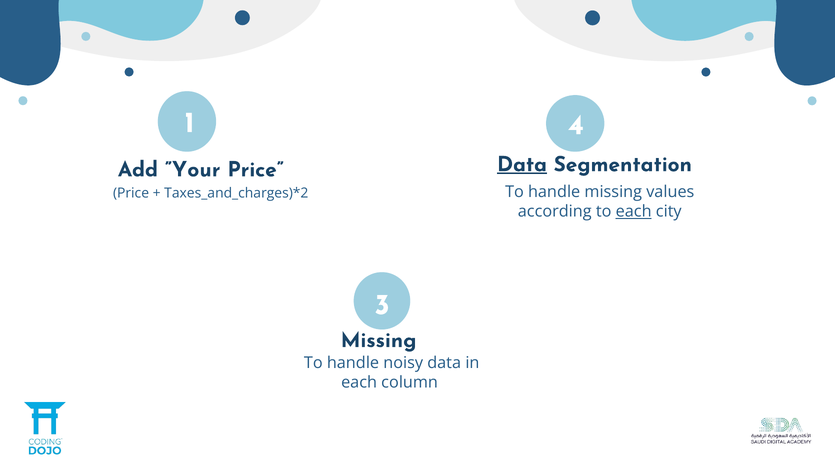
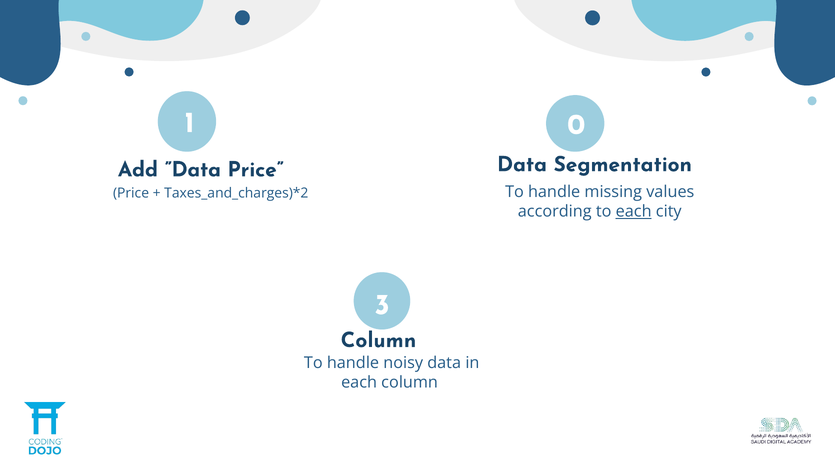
4: 4 -> 0 (576, 125)
Data underline: present -> none (522, 164)
”Your: ”Your -> ”Data (193, 169)
Missing: Missing -> Column (378, 340)
